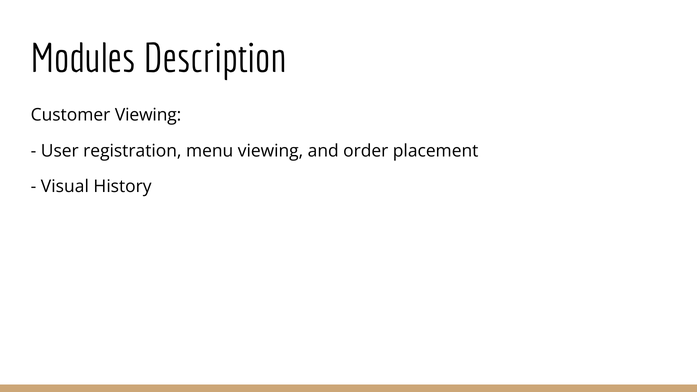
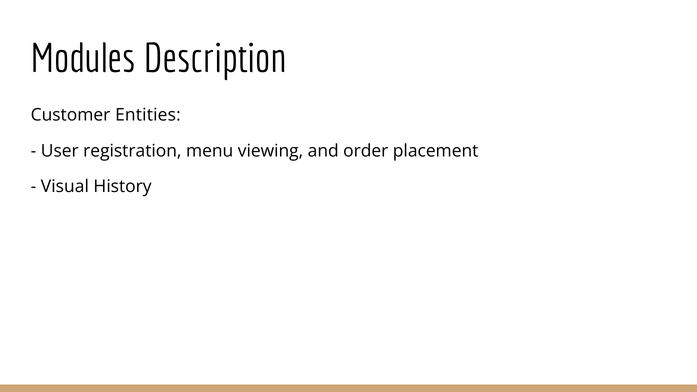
Customer Viewing: Viewing -> Entities (148, 115)
